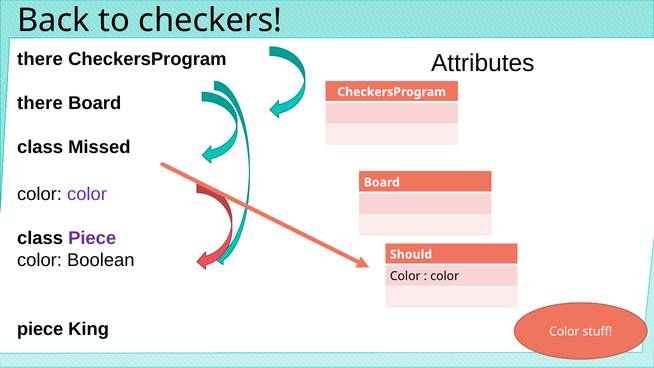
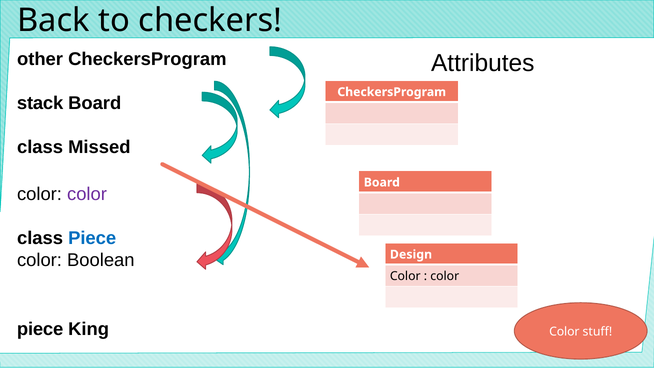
there: there -> other (40, 59)
there: there -> stack (40, 103)
Piece colour: purple -> blue (92, 238)
Should: Should -> Design (411, 254)
